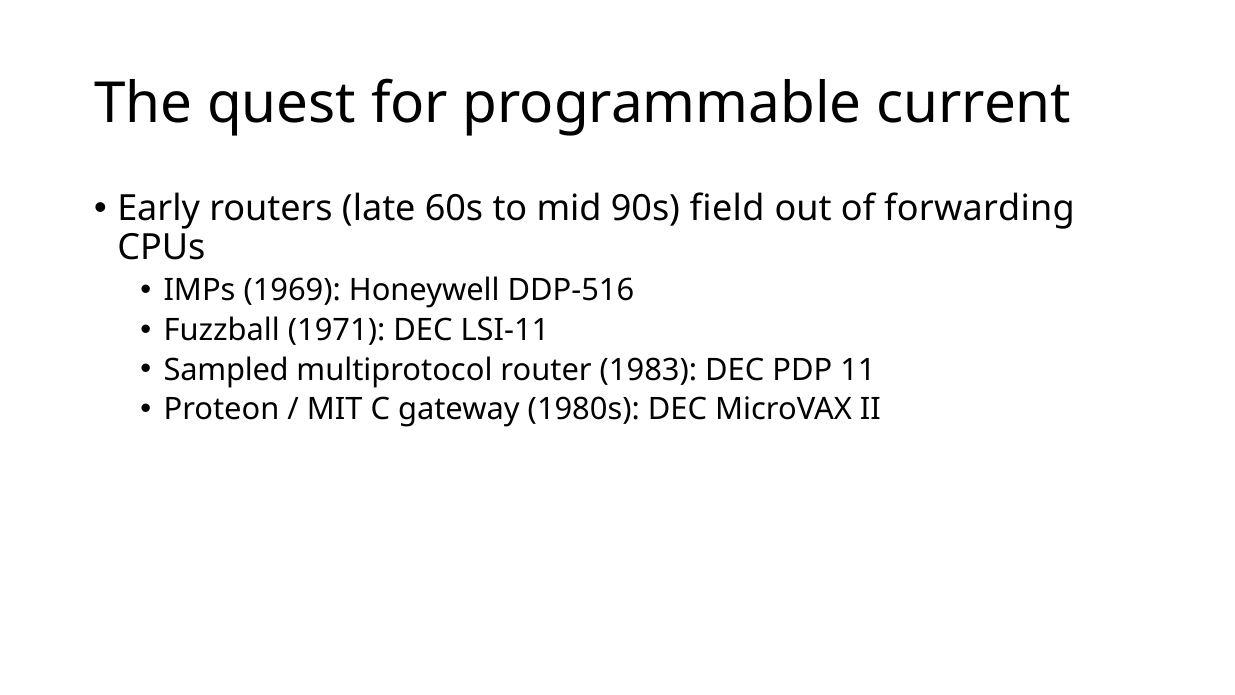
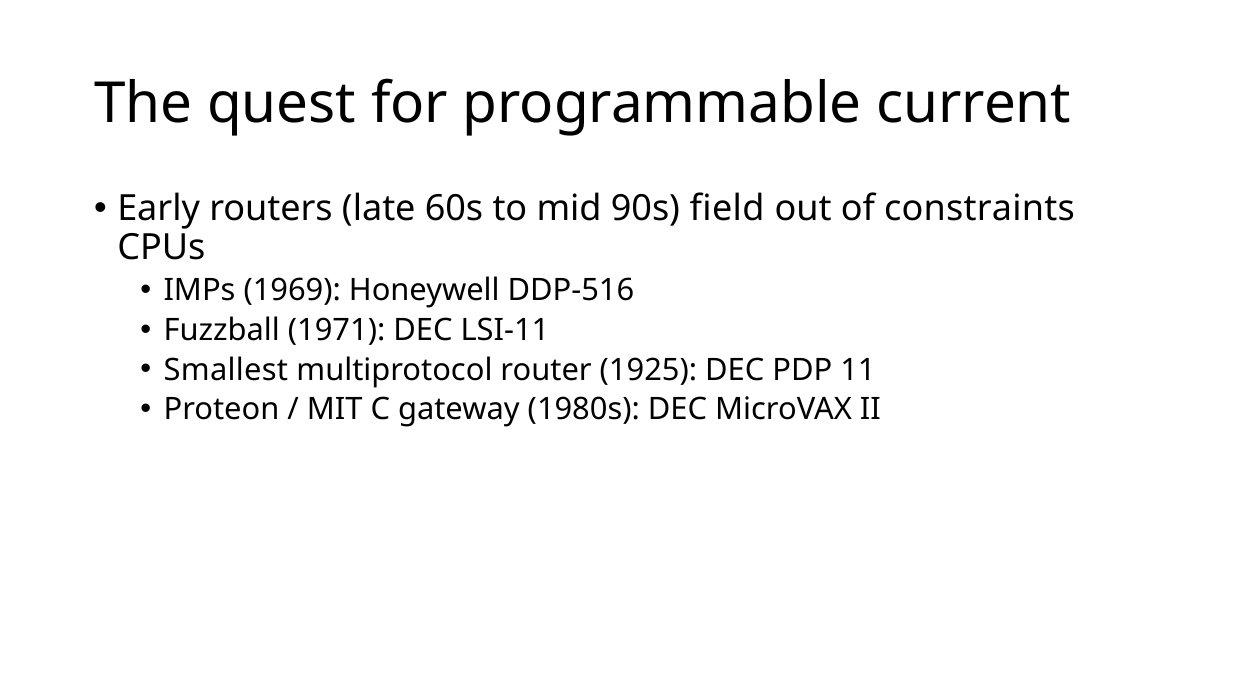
forwarding: forwarding -> constraints (980, 209)
Sampled: Sampled -> Smallest (226, 370)
1983: 1983 -> 1925 (648, 370)
